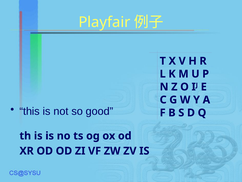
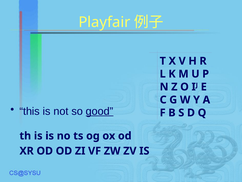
good underline: none -> present (100, 111)
